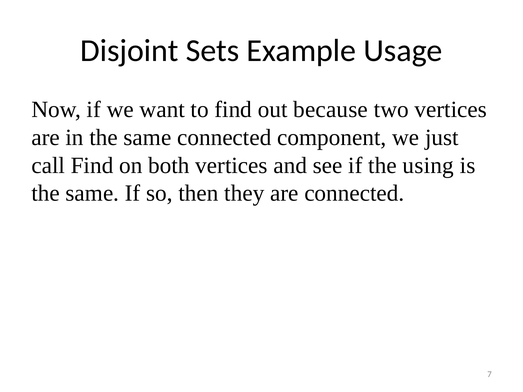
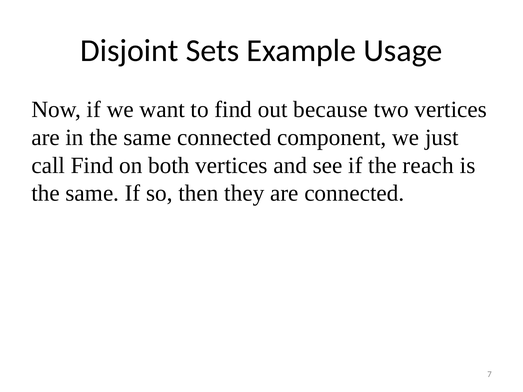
using: using -> reach (428, 166)
